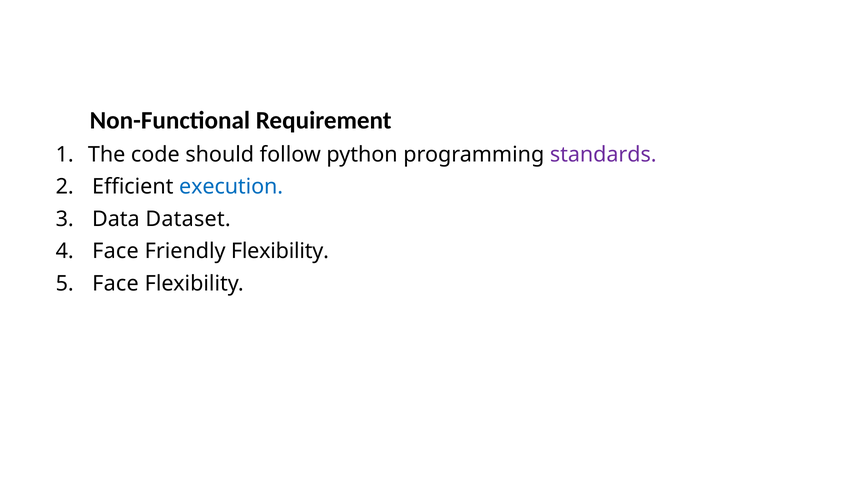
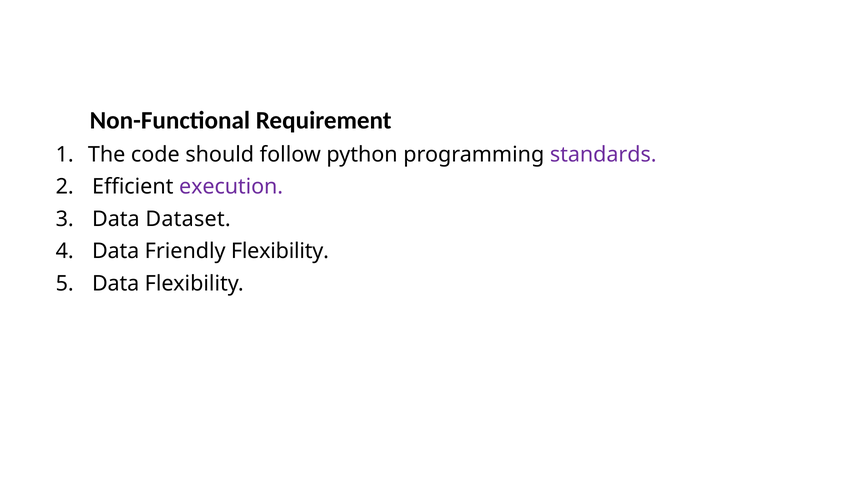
execution colour: blue -> purple (231, 187)
Face: Face -> Data (116, 251)
Face: Face -> Data (116, 284)
